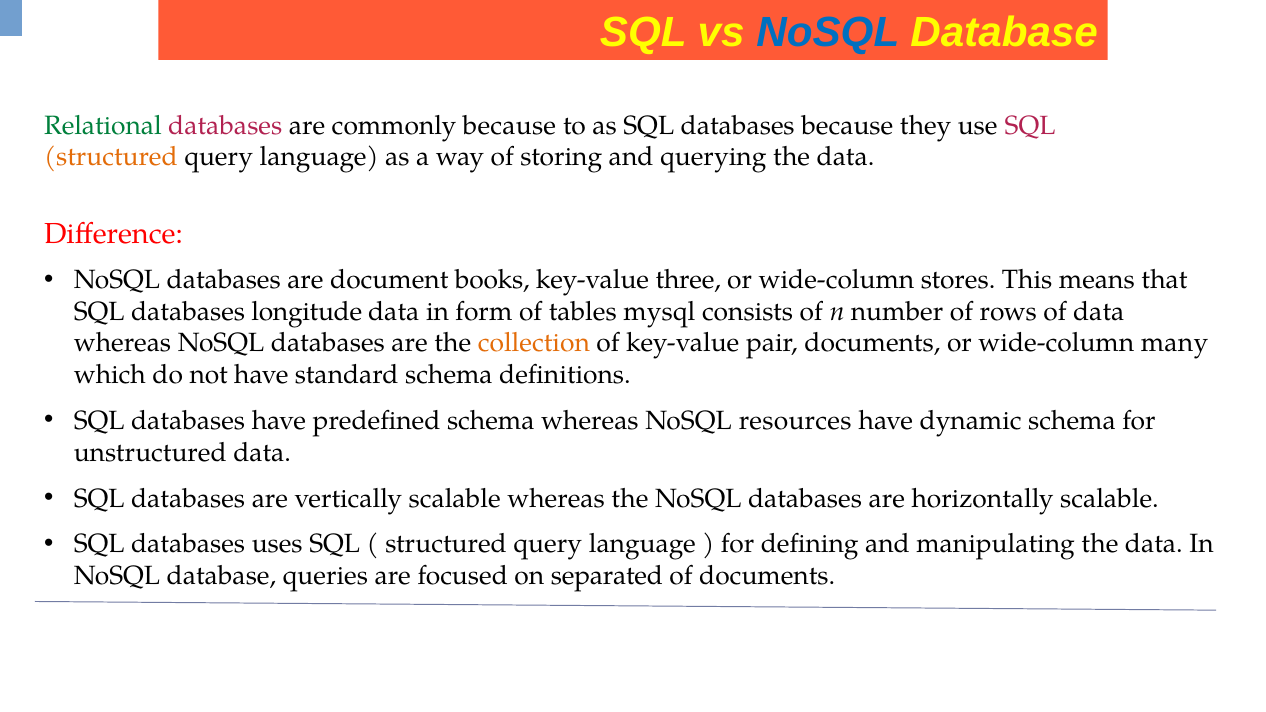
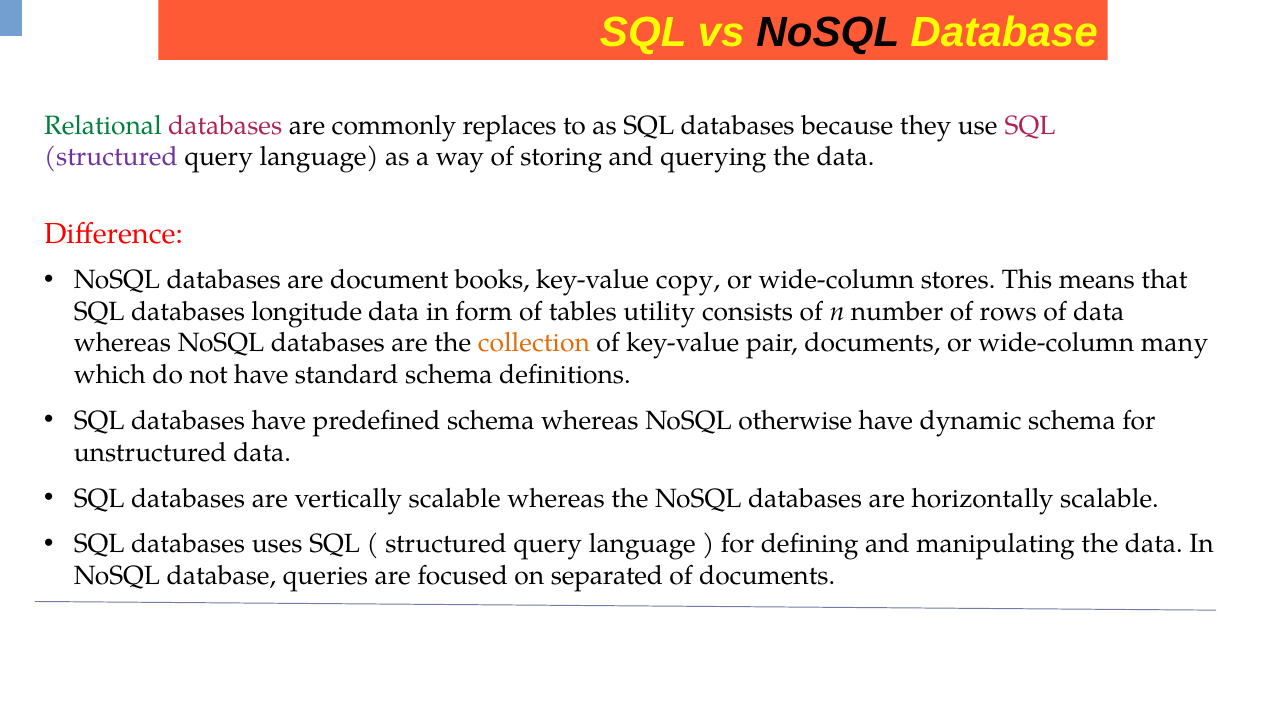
NoSQL colour: blue -> black (828, 33)
commonly because: because -> replaces (510, 125)
structured colour: orange -> purple (111, 157)
three: three -> copy (688, 280)
mysql: mysql -> utility (659, 312)
resources: resources -> otherwise (795, 421)
